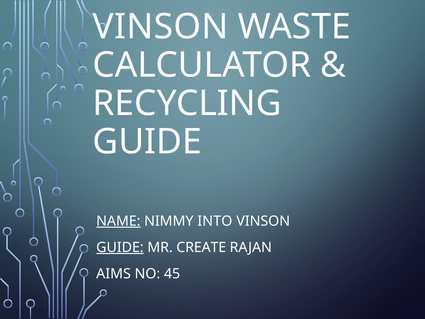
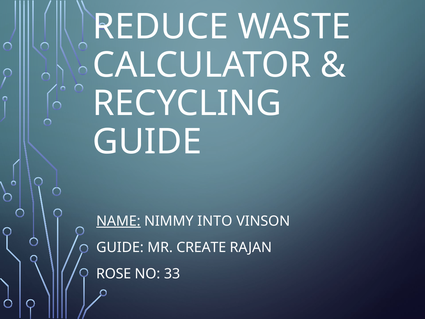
VINSON: VINSON -> REDUCE (161, 27)
GUIDE underline: present -> none (120, 247)
AIMS: AIMS -> ROSE (114, 274)
45: 45 -> 33 (172, 274)
